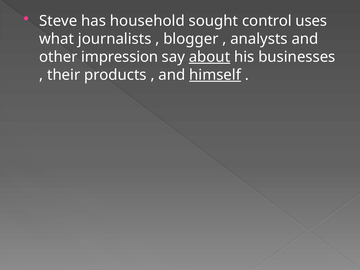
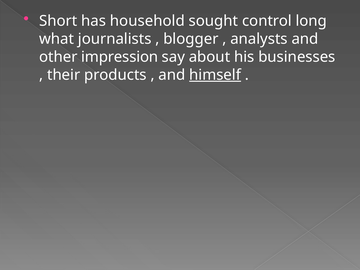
Steve: Steve -> Short (58, 21)
uses: uses -> long (311, 21)
about underline: present -> none (209, 57)
